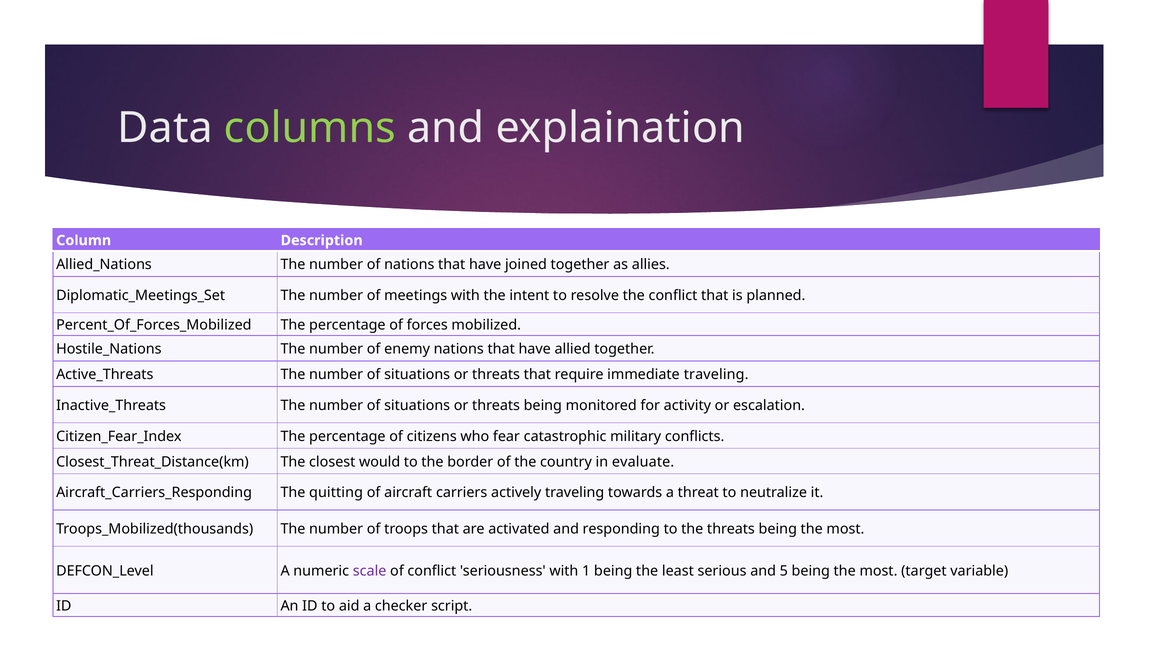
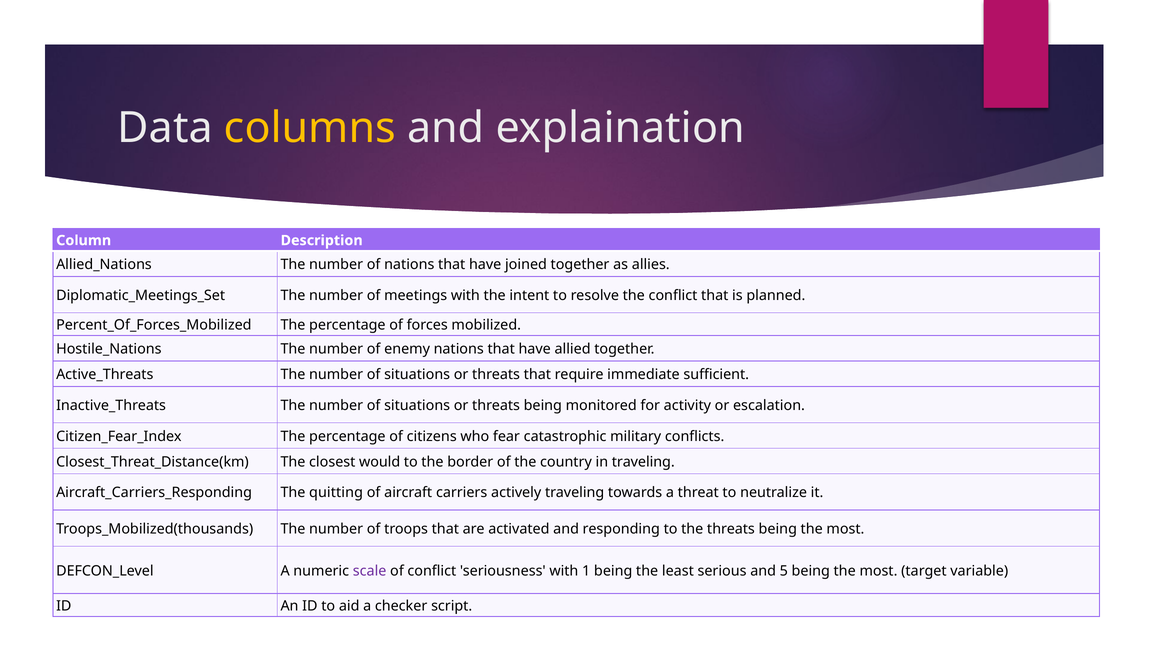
columns colour: light green -> yellow (310, 128)
immediate traveling: traveling -> sufficient (716, 374)
in evaluate: evaluate -> traveling (643, 461)
